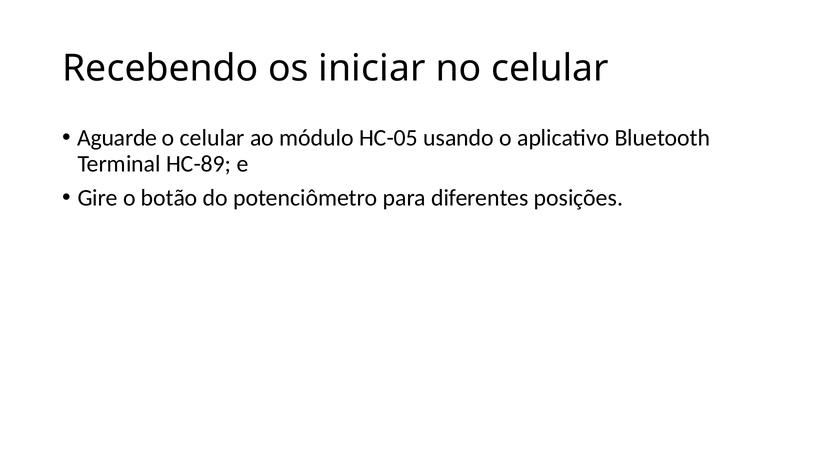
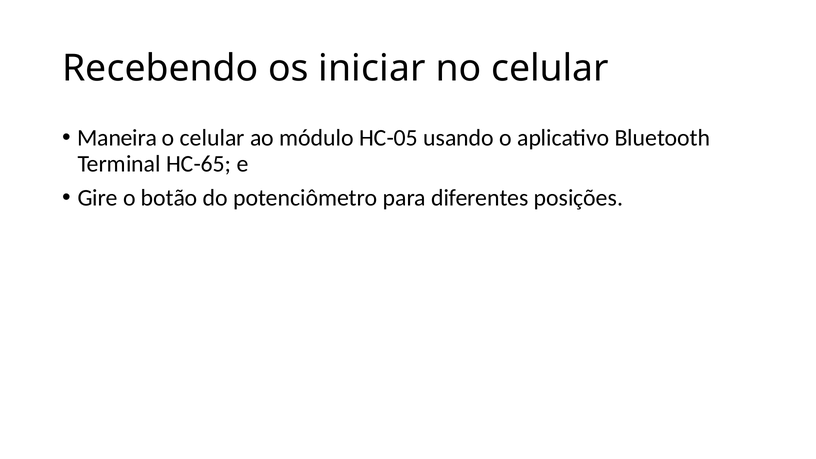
Aguarde: Aguarde -> Maneira (117, 138)
HC-89: HC-89 -> HC-65 (199, 164)
